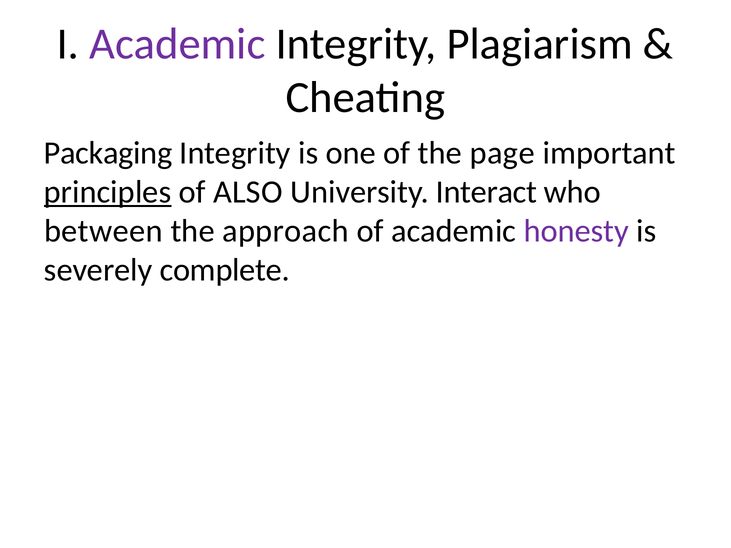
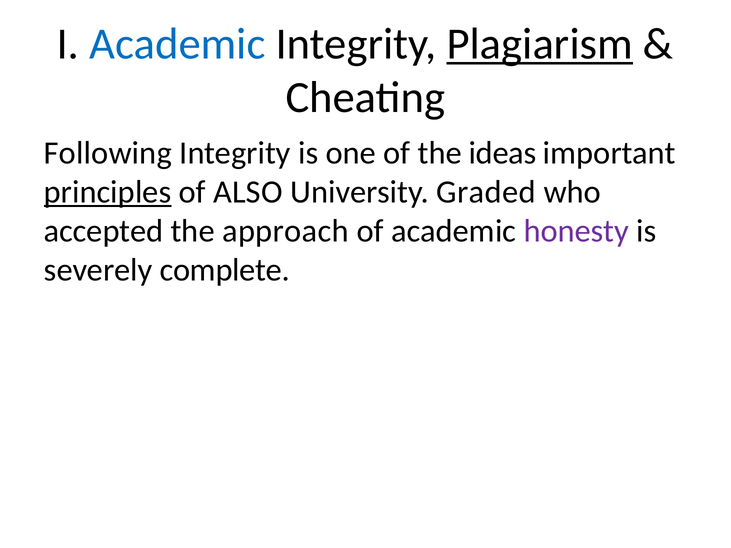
Academic colour: purple -> blue (177, 44)
Plagiarism underline: none -> present (540, 44)
Packaging: Packaging -> Following (108, 153)
page: page -> ideas (502, 153)
Interact: Interact -> Graded (486, 192)
between: between -> accepted (104, 231)
